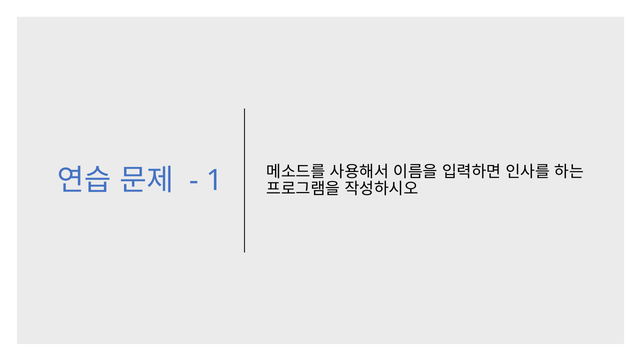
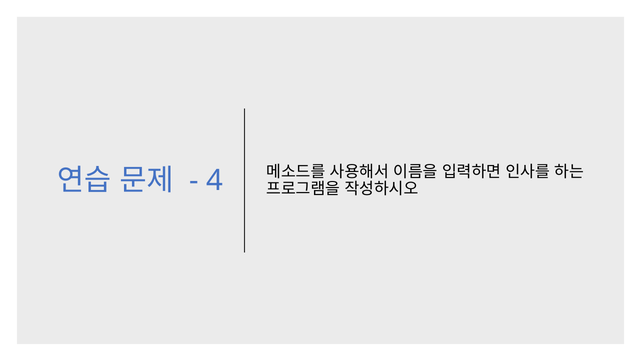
1: 1 -> 4 (215, 180)
